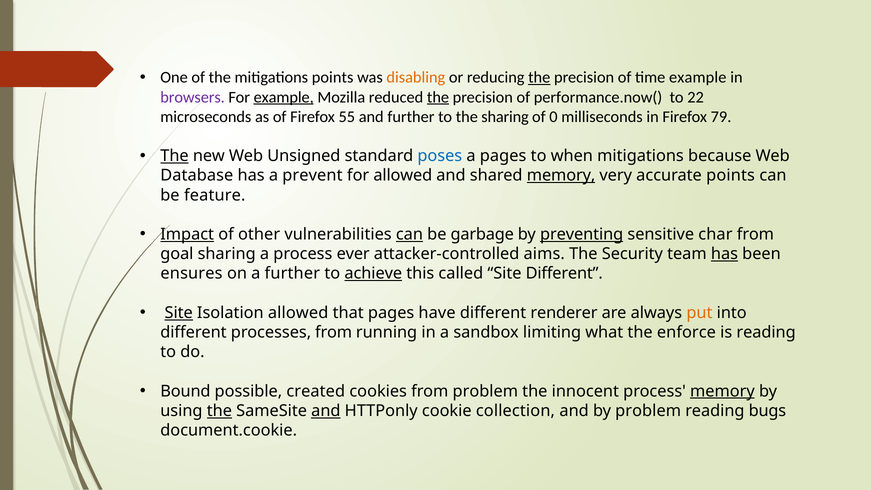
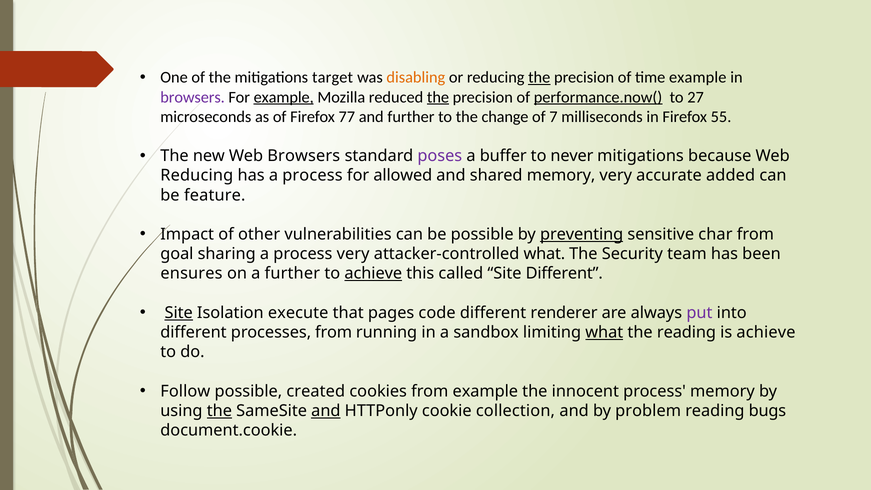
mitigations points: points -> target (333, 78)
performance.now( underline: none -> present (598, 97)
22: 22 -> 27 (696, 97)
55: 55 -> 77 (347, 117)
the sharing: sharing -> change (505, 117)
0: 0 -> 7 (553, 117)
79: 79 -> 55 (721, 117)
The underline: present -> none (175, 156)
Web Unsigned: Unsigned -> Browsers (304, 156)
poses colour: blue -> purple (440, 156)
a pages: pages -> buffer (503, 156)
when: when -> never (572, 156)
Database: Database -> Reducing (197, 176)
has a prevent: prevent -> process (312, 176)
memory underline: present -> none (561, 176)
accurate points: points -> added (731, 176)
Impact underline: present -> none (187, 234)
can underline: present -> none (409, 234)
be garbage: garbage -> possible (482, 234)
process ever: ever -> very (353, 254)
attacker-controlled aims: aims -> what (544, 254)
has underline: present -> none (725, 254)
Isolation allowed: allowed -> execute (298, 313)
have: have -> code (437, 313)
put colour: orange -> purple (699, 313)
what underline: none -> present (604, 332)
the enforce: enforce -> reading (686, 332)
is reading: reading -> achieve (766, 332)
Bound: Bound -> Follow (185, 391)
from problem: problem -> example (485, 391)
memory underline: present -> none (722, 391)
